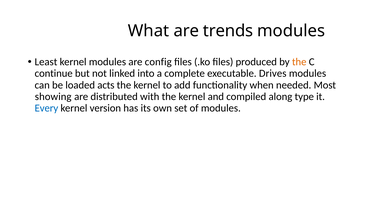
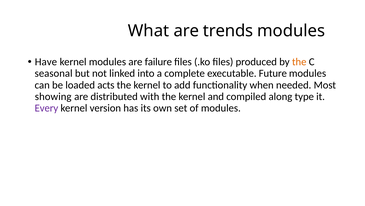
Least: Least -> Have (46, 62)
config: config -> failure (158, 62)
continue: continue -> seasonal (54, 73)
Drives: Drives -> Future (273, 73)
Every colour: blue -> purple (46, 108)
